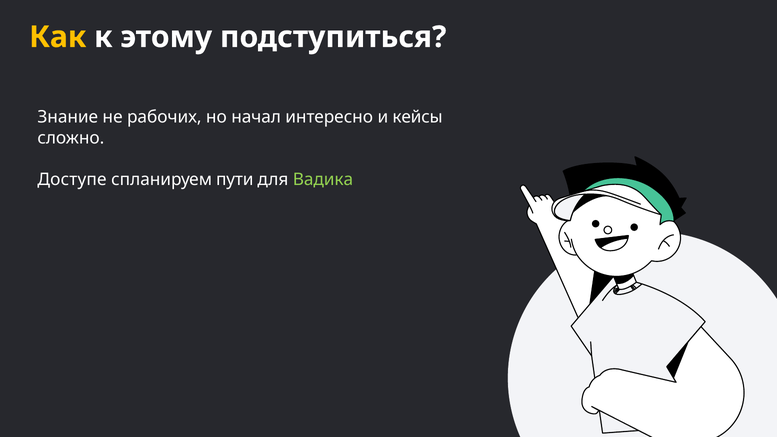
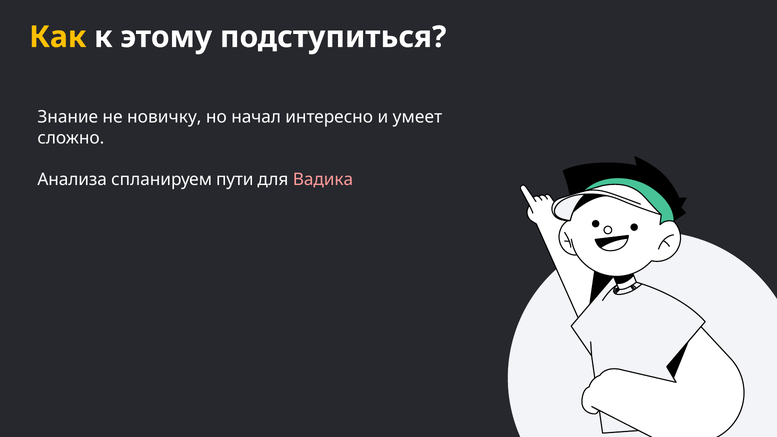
рабочих: рабочих -> новичку (164, 117)
кейсы: кейсы -> умеет (417, 117)
Доступе: Доступе -> Анализа (72, 179)
Вадика colour: light green -> pink (323, 179)
